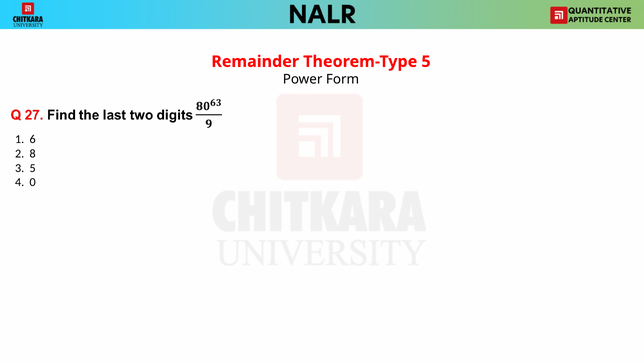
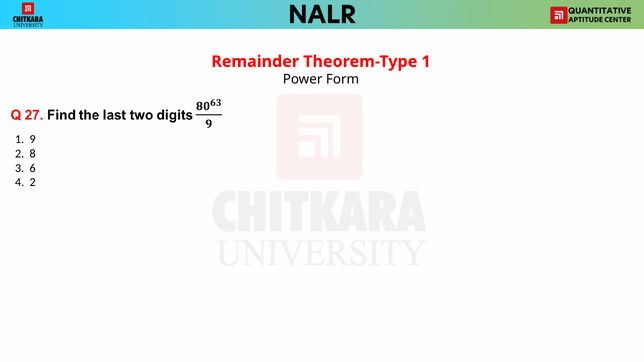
Theorem-Type 5: 5 -> 1 (426, 62)
6: 6 -> 9 (33, 139)
3 5: 5 -> 6 (33, 168)
4 0: 0 -> 2 (33, 183)
